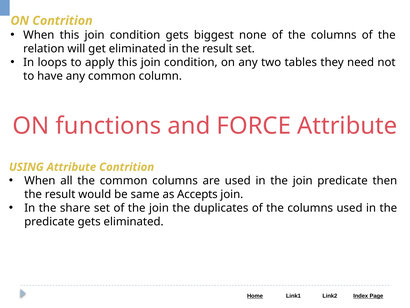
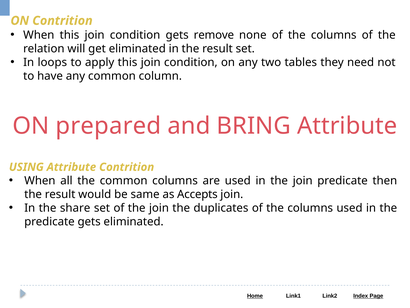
biggest: biggest -> remove (214, 35)
functions: functions -> prepared (108, 126)
FORCE: FORCE -> BRING (254, 126)
